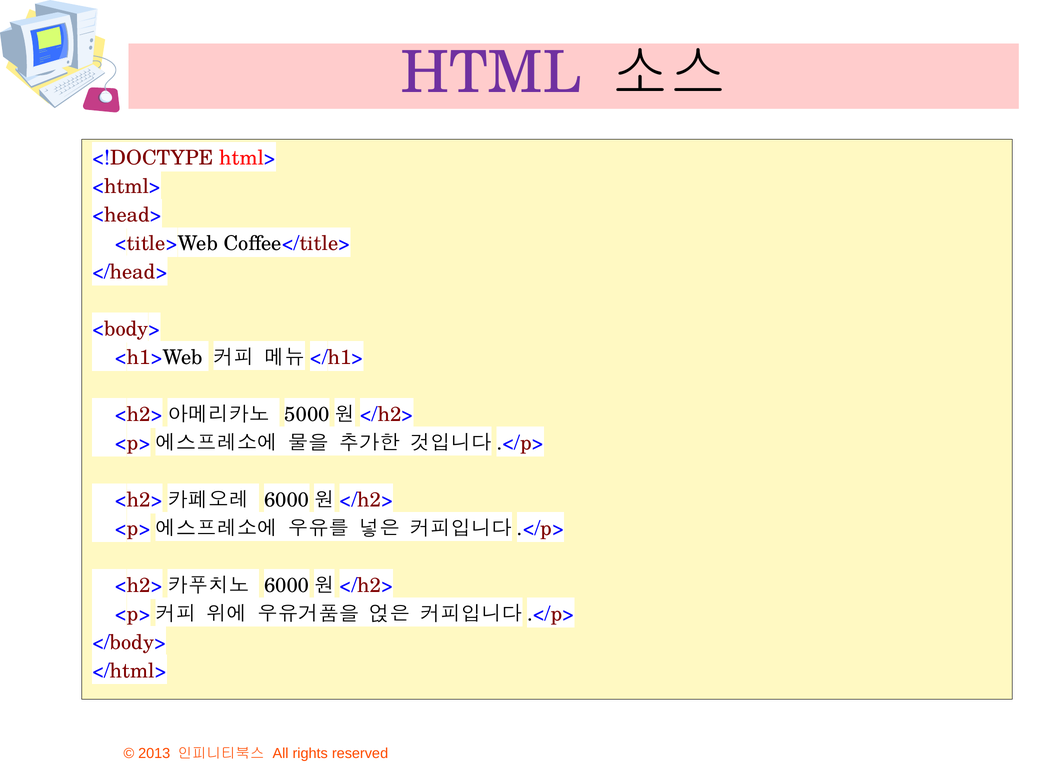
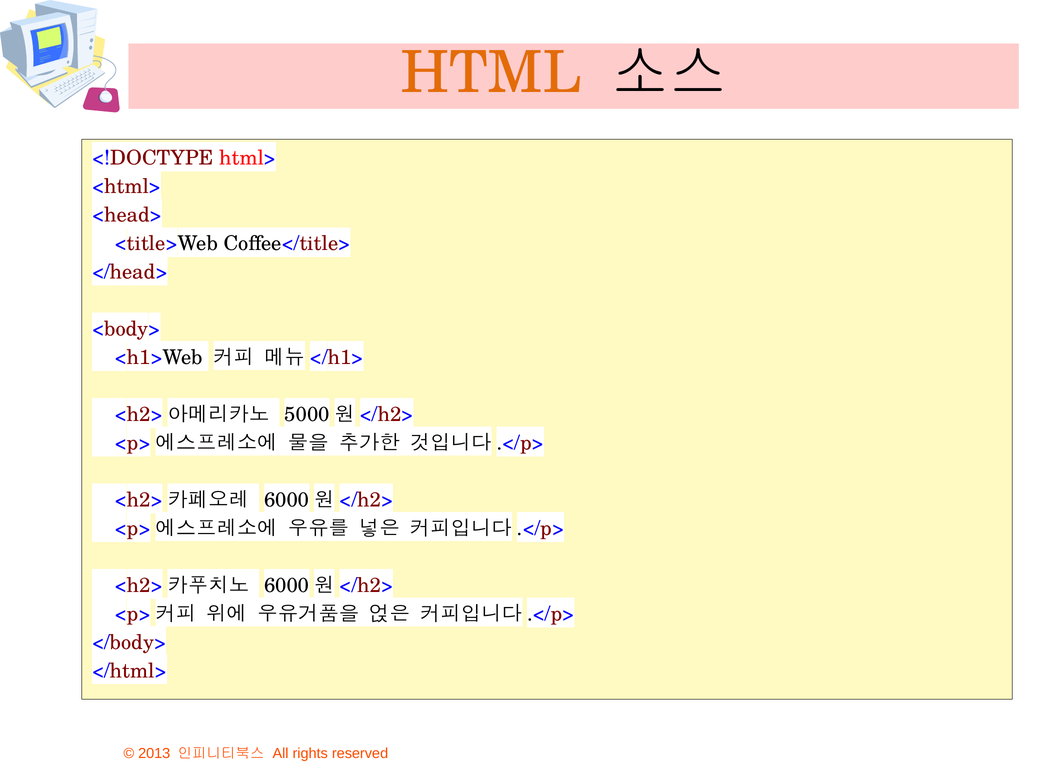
HTML colour: purple -> orange (491, 73)
